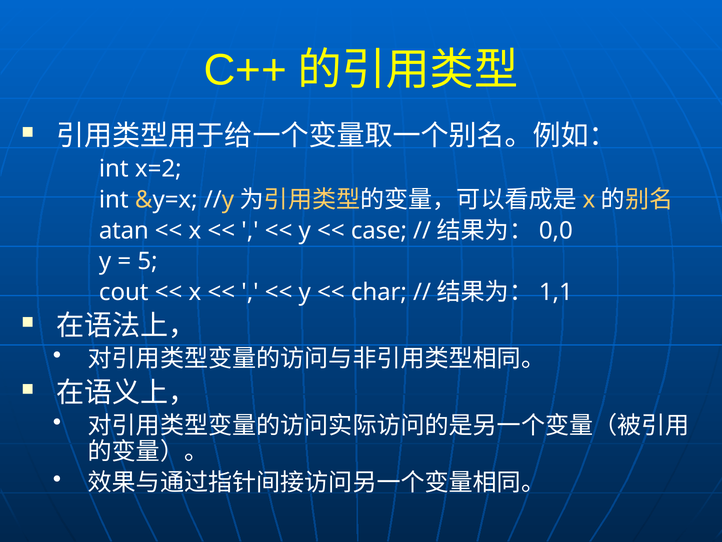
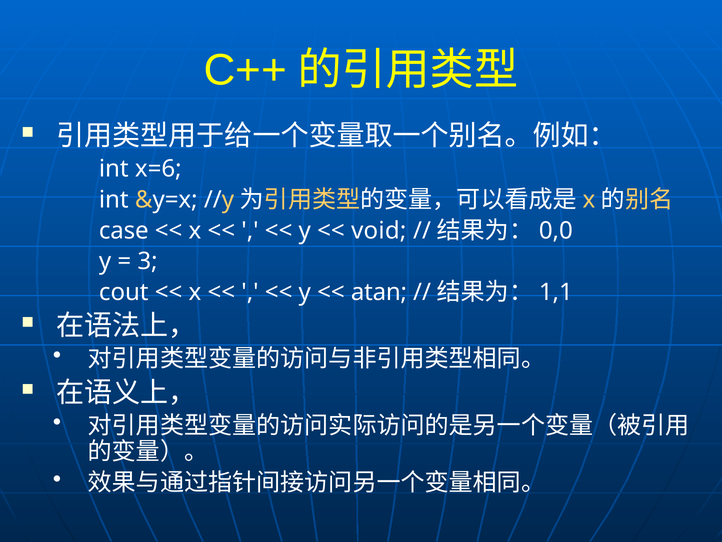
x=2: x=2 -> x=6 (158, 169)
atan: atan -> case (124, 230)
case: case -> void (379, 230)
5: 5 -> 3 (148, 261)
char: char -> atan (379, 292)
